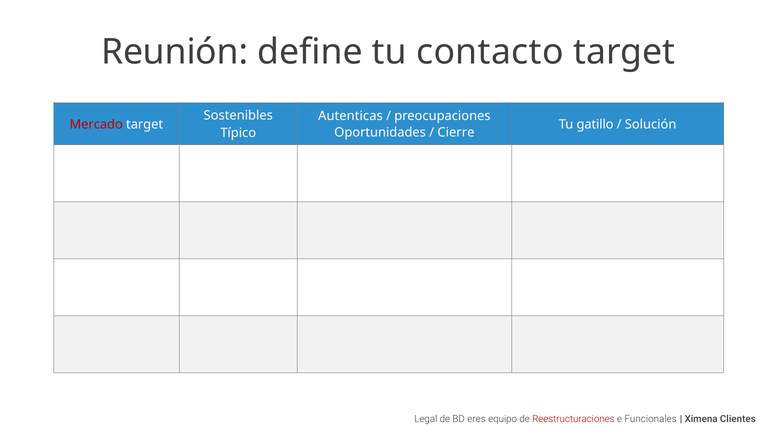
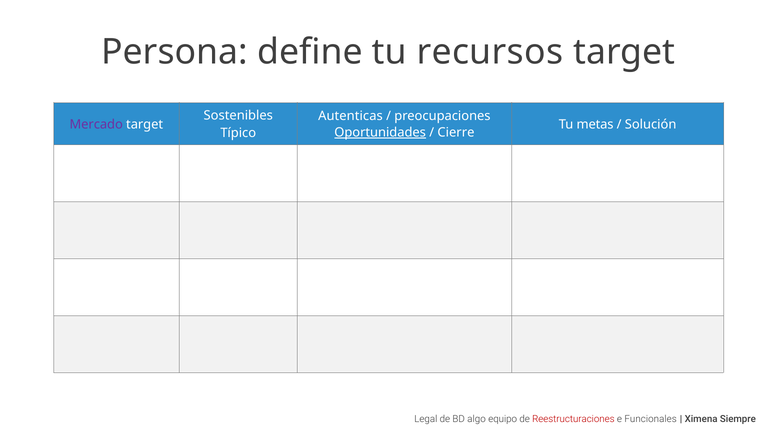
Reunión: Reunión -> Persona (175, 52)
contacto: contacto -> recursos (490, 52)
Mercado colour: red -> purple (96, 124)
gatillo: gatillo -> metas (595, 124)
Oportunidades underline: none -> present (380, 132)
eres: eres -> algo (477, 419)
Clientes: Clientes -> Siempre (738, 419)
